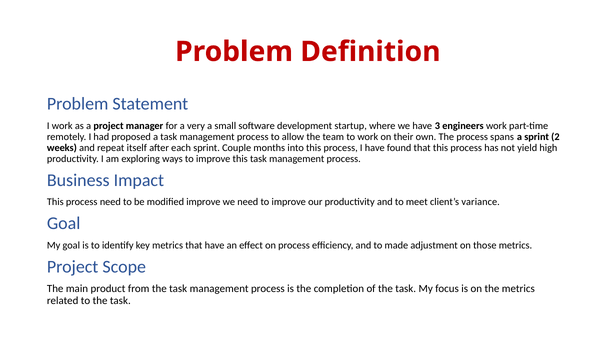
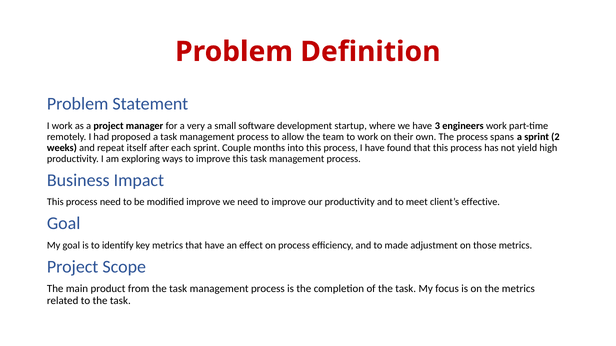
variance: variance -> effective (481, 202)
